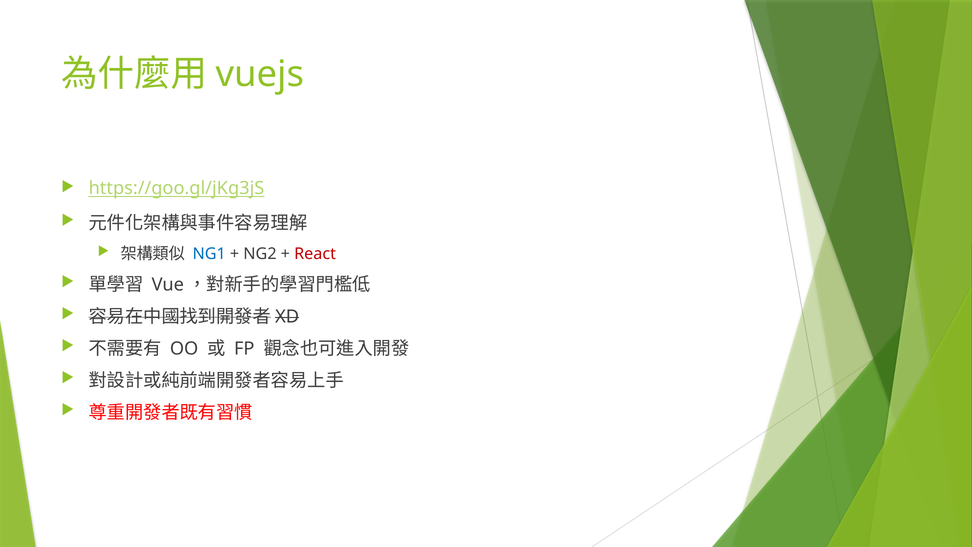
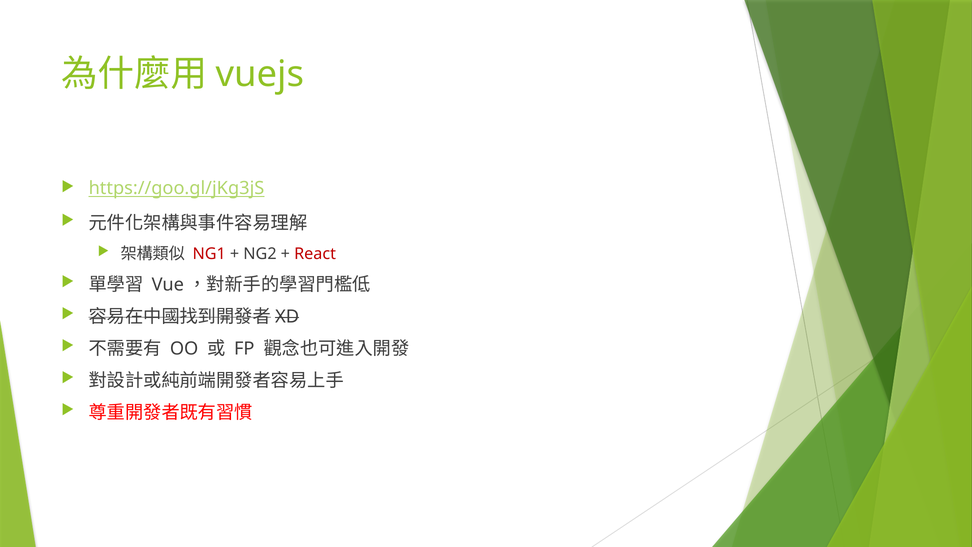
NG1 colour: blue -> red (209, 254)
